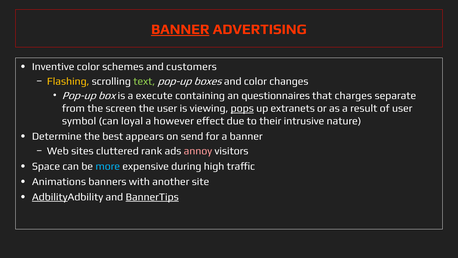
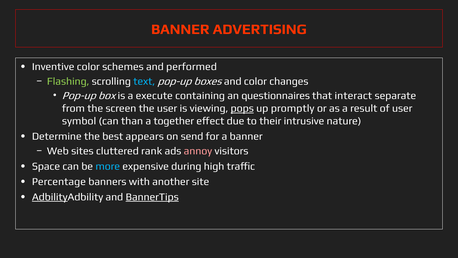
BANNER underline: present -> none (180, 29)
customers: customers -> performed (191, 66)
Flashing colour: yellow -> light green (68, 81)
text colour: light green -> light blue (144, 81)
charges: charges -> interact (353, 96)
extranets: extranets -> promptly (293, 108)
loyal: loyal -> than (132, 121)
however: however -> together (174, 121)
Animations: Animations -> Percentage (59, 181)
